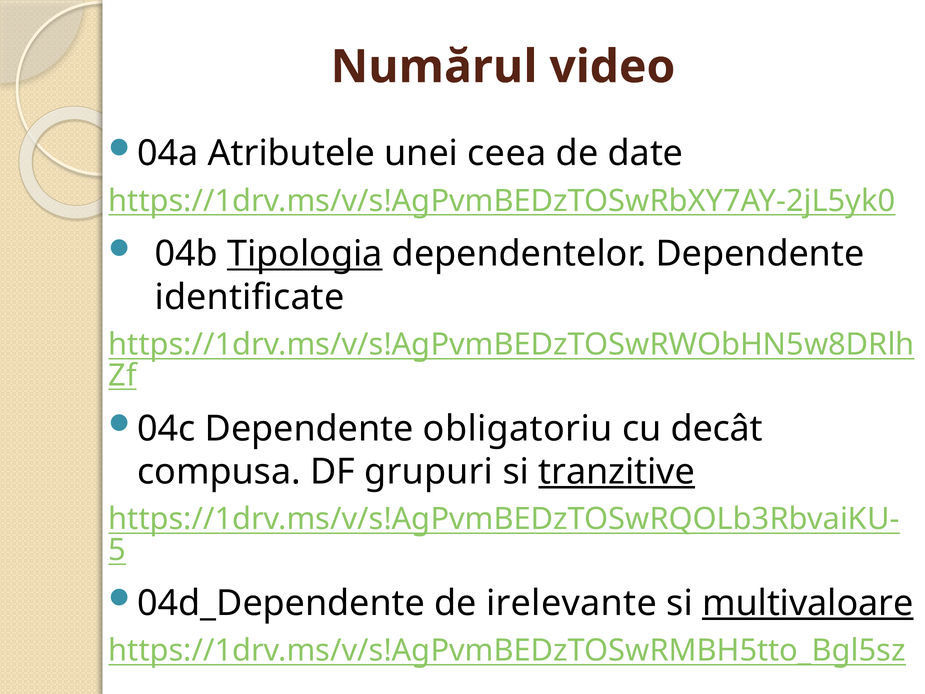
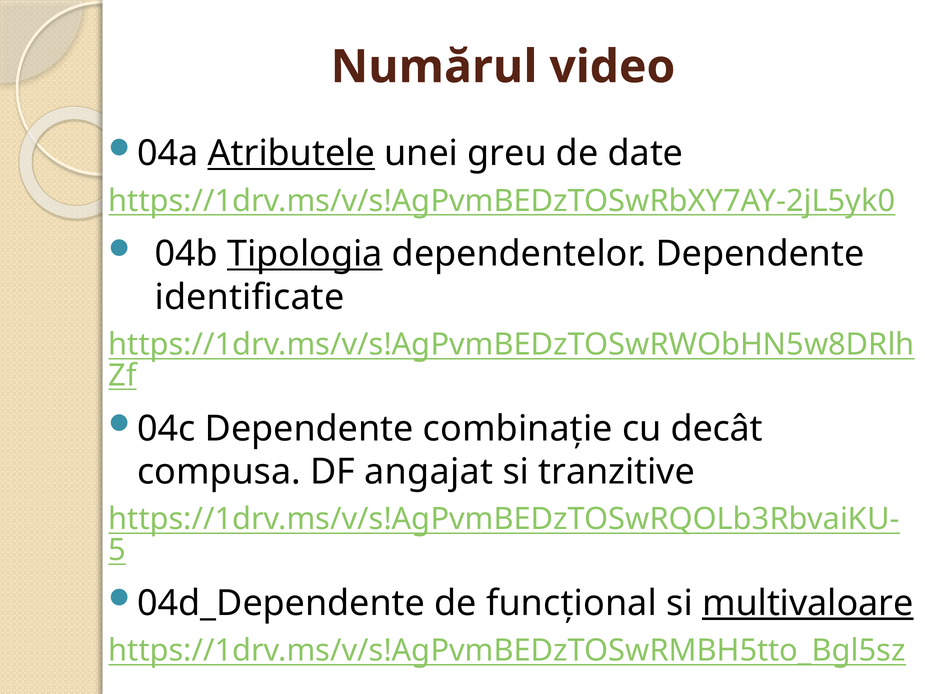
Atributele underline: none -> present (291, 153)
ceea: ceea -> greu (507, 153)
obligatoriu: obligatoriu -> combinaţie (518, 428)
grupuri: grupuri -> angajat (429, 472)
tranzitive underline: present -> none (617, 472)
irelevante: irelevante -> funcţional (572, 603)
